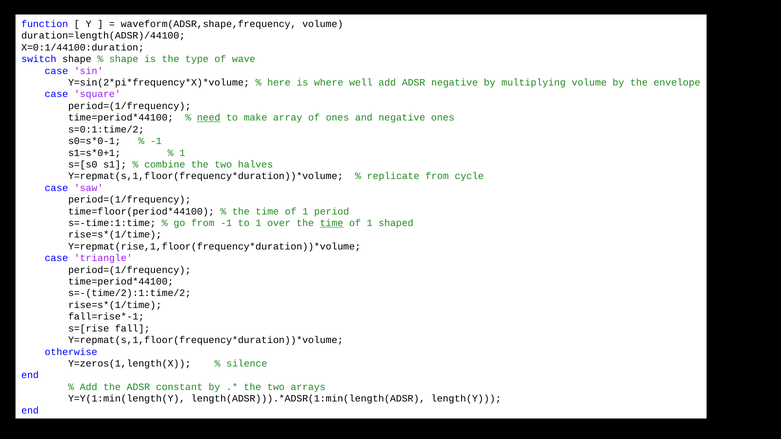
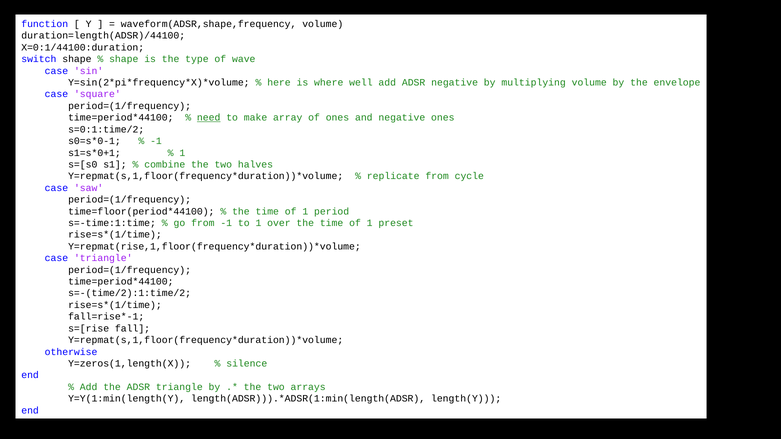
time underline: present -> none (332, 223)
shaped: shaped -> preset (396, 223)
ADSR constant: constant -> triangle (179, 387)
